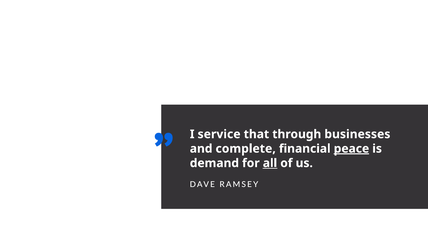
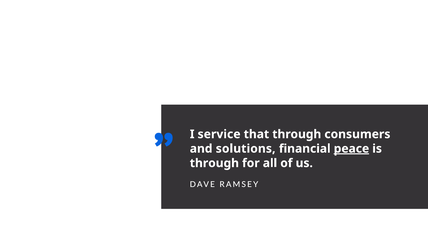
businesses: businesses -> consumers (357, 134)
complete: complete -> solutions (246, 149)
demand: demand -> through (214, 163)
all underline: present -> none (270, 163)
